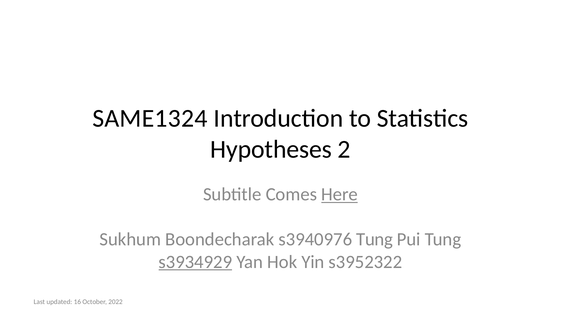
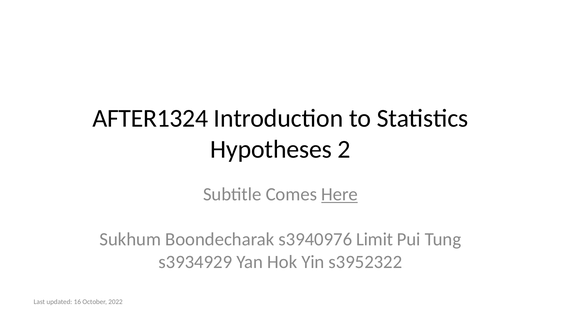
SAME1324: SAME1324 -> AFTER1324 (150, 118)
s3940976 Tung: Tung -> Limit (375, 239)
s3934929 underline: present -> none (195, 261)
